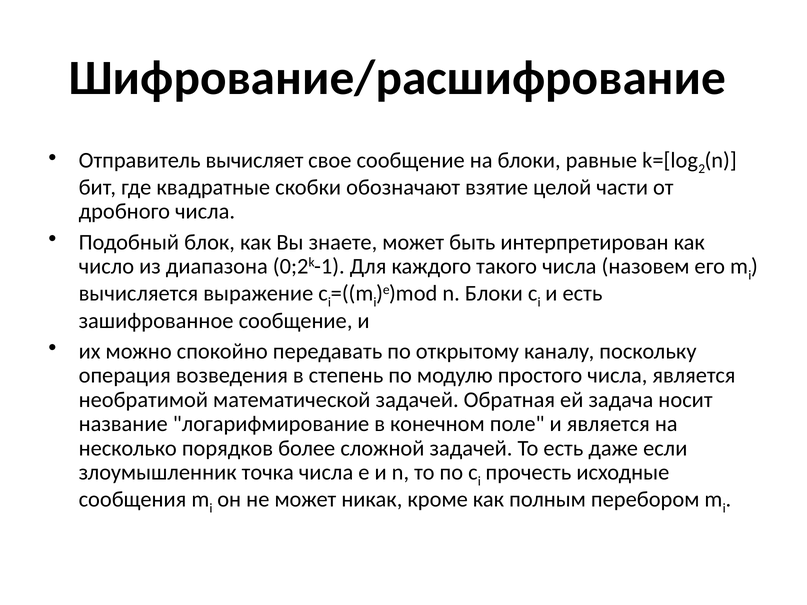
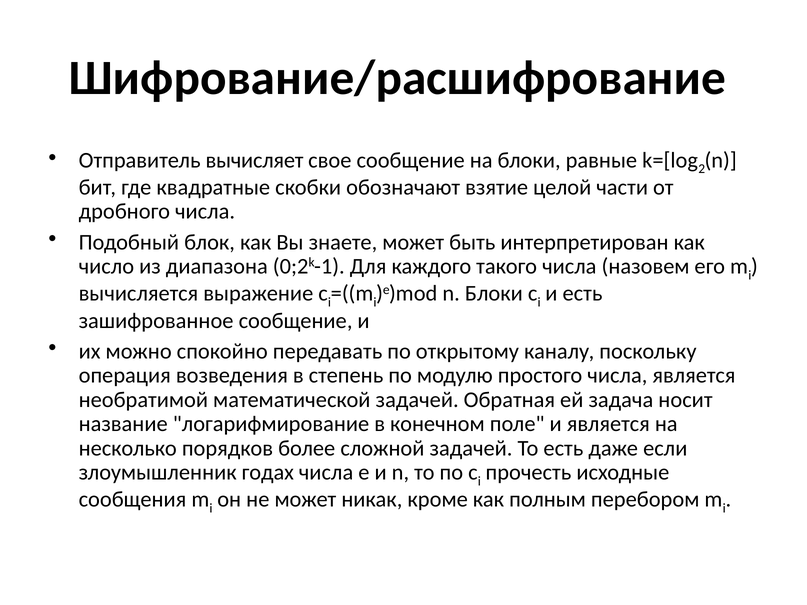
точка: точка -> годах (268, 473)
